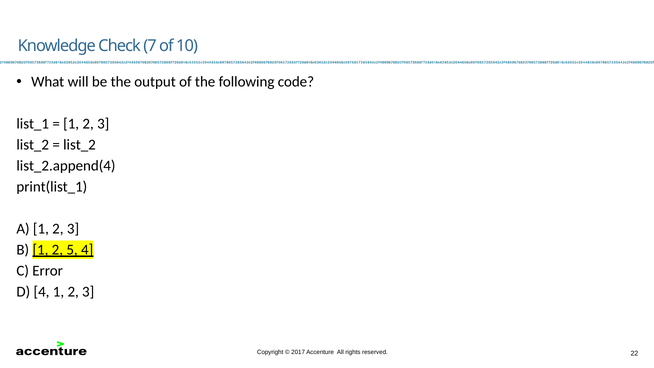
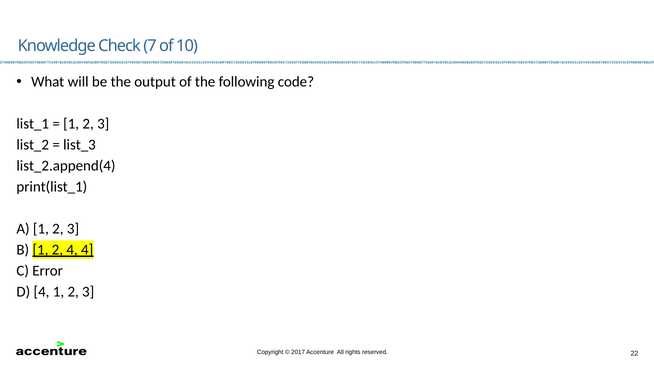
list_2: list_2 -> list_3 (80, 145)
2 5: 5 -> 4 (72, 250)
